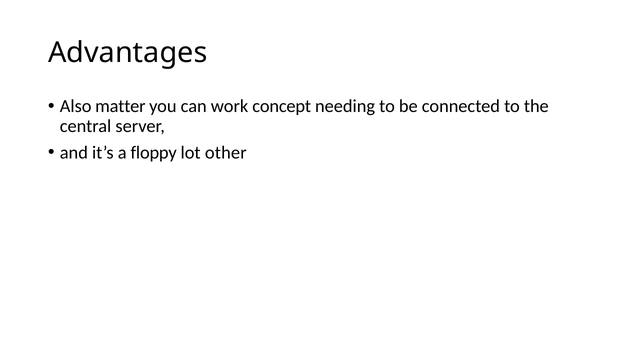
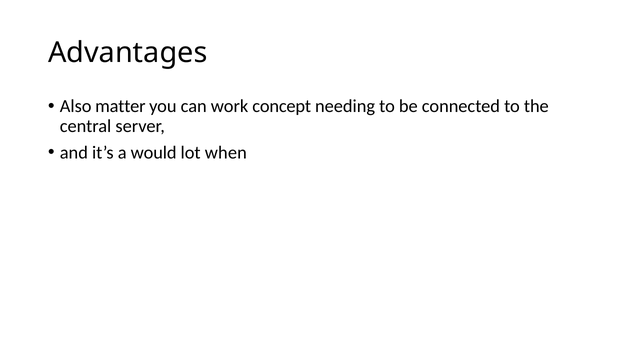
floppy: floppy -> would (154, 153)
other: other -> when (226, 153)
